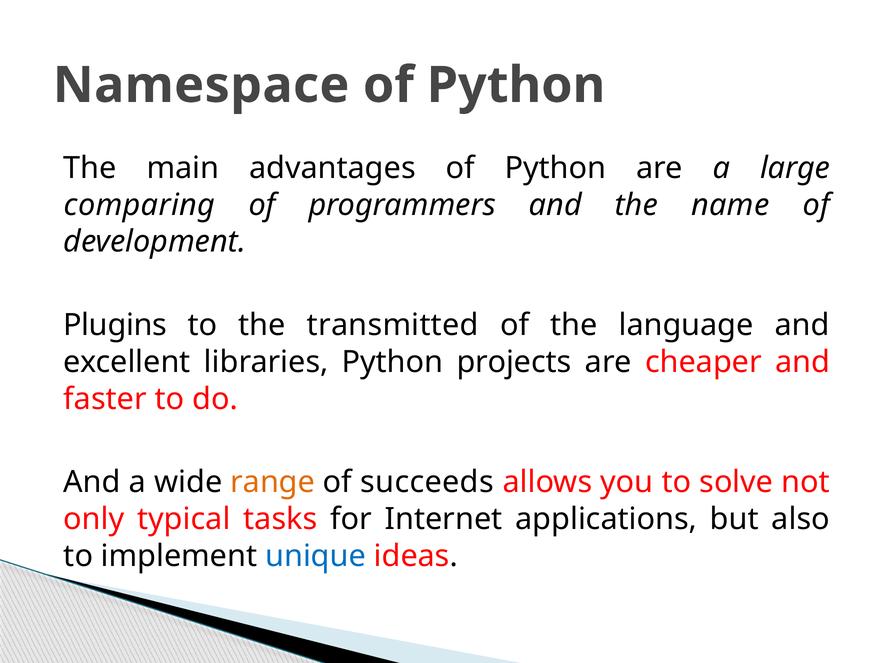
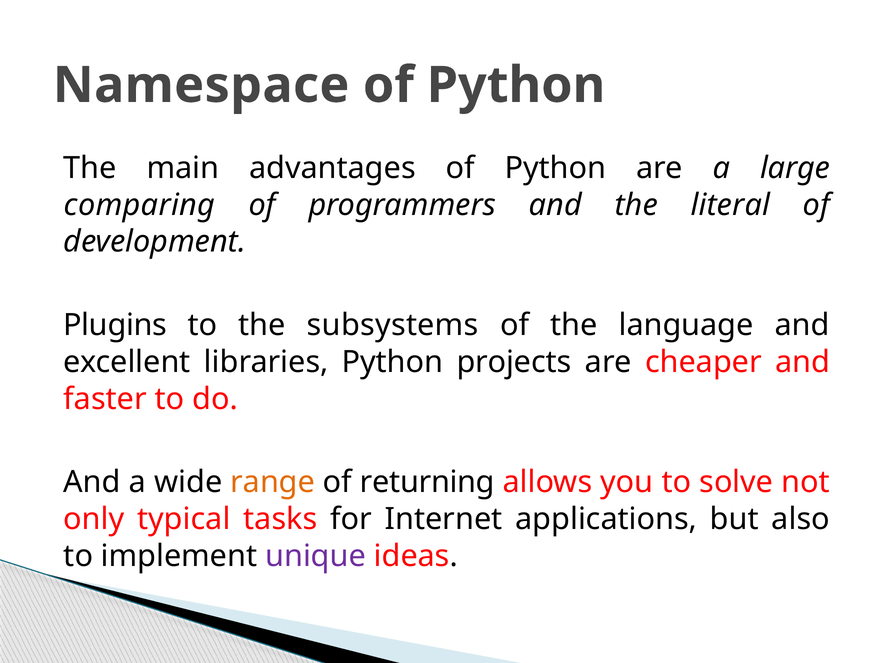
name: name -> literal (730, 205)
transmitted: transmitted -> subsystems (393, 325)
succeeds: succeeds -> returning (427, 482)
unique colour: blue -> purple (316, 555)
